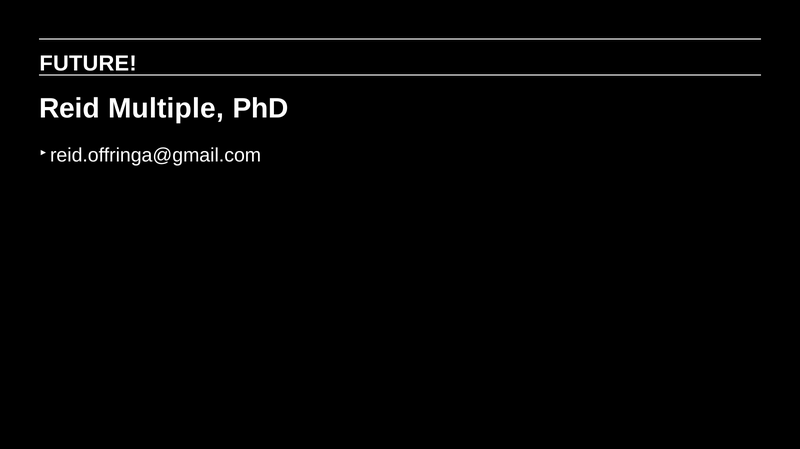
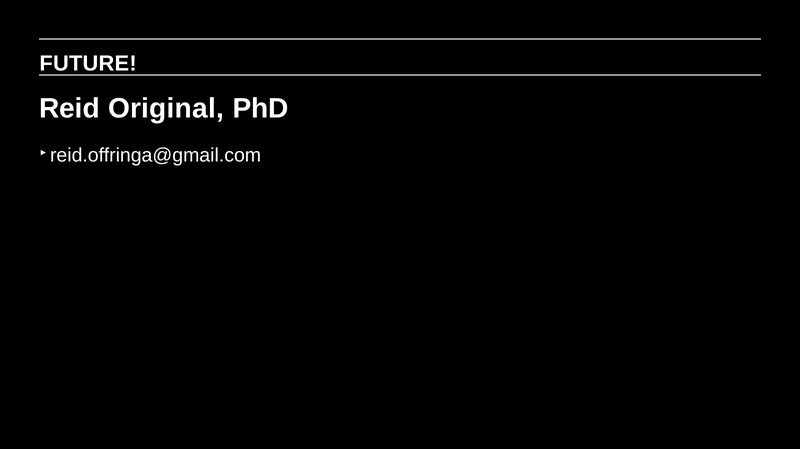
Multiple: Multiple -> Original (166, 109)
